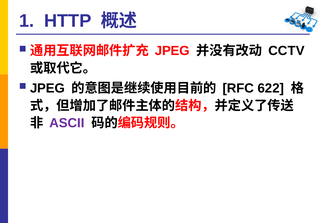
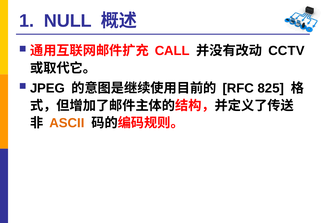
HTTP: HTTP -> NULL (68, 21)
JPEG: JPEG -> CALL (172, 51)
622: 622 -> 825 (271, 88)
ASCII colour: purple -> orange (67, 123)
